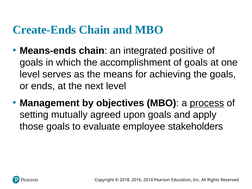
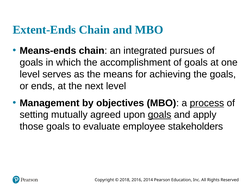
Create-Ends: Create-Ends -> Extent-Ends (44, 30)
positive: positive -> pursues (187, 51)
goals underline: none -> present (160, 115)
